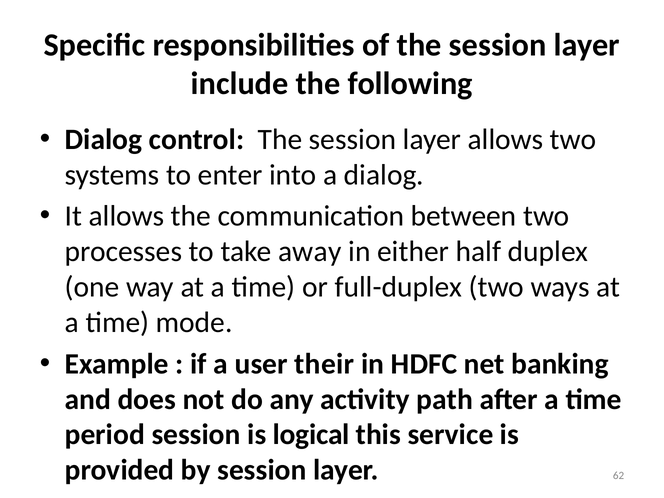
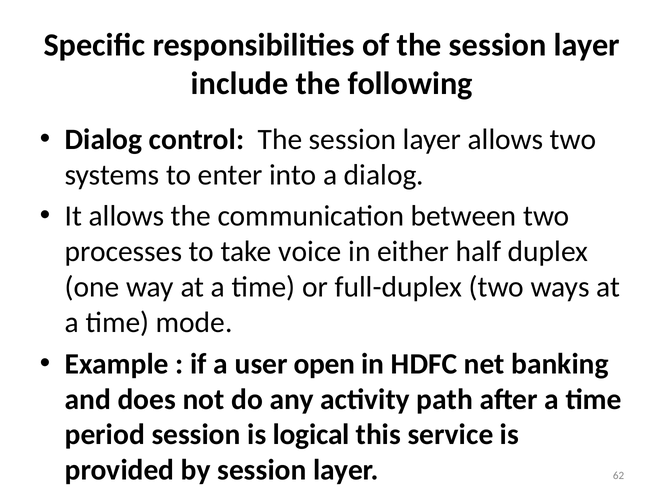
away: away -> voice (310, 252)
their: their -> open (325, 364)
